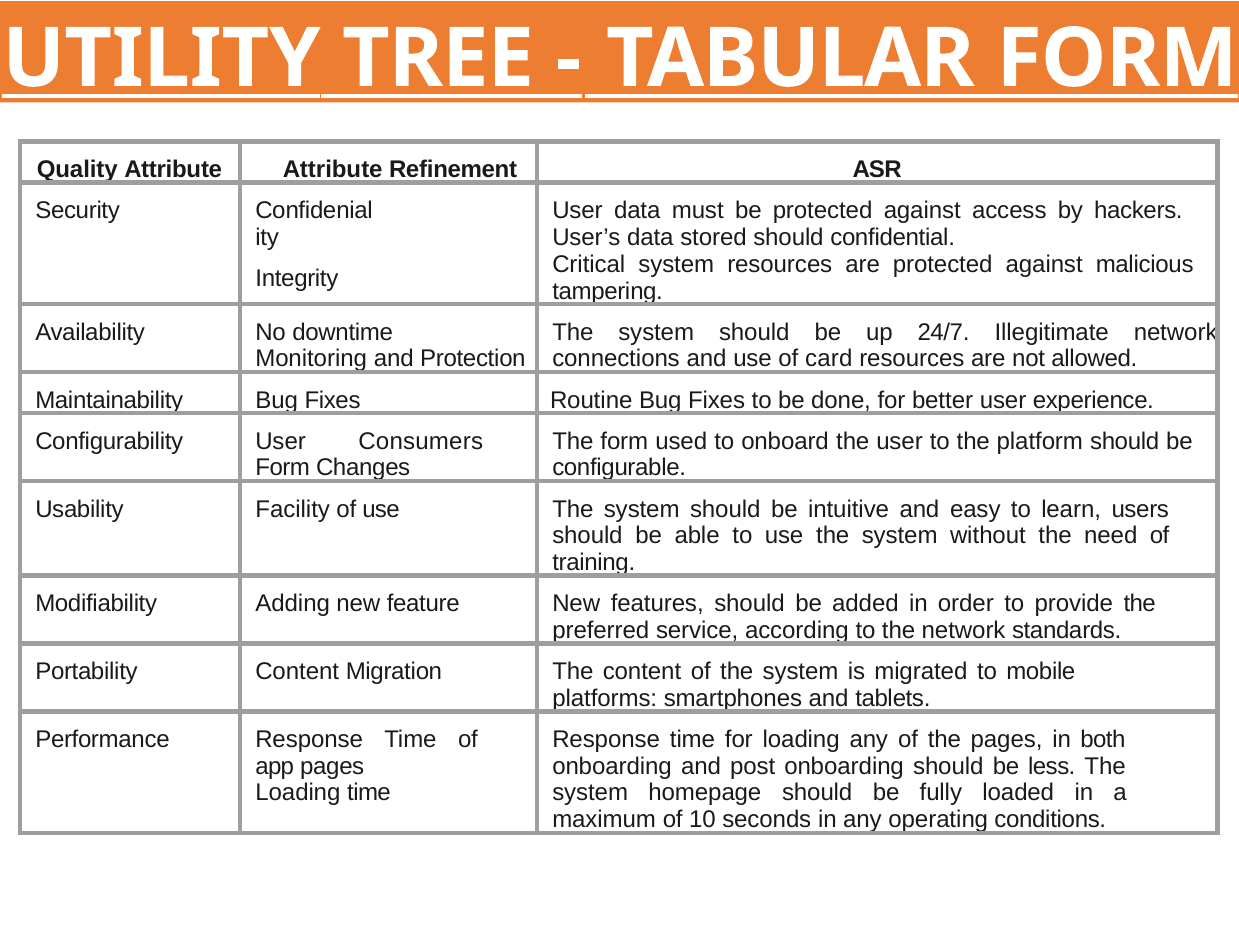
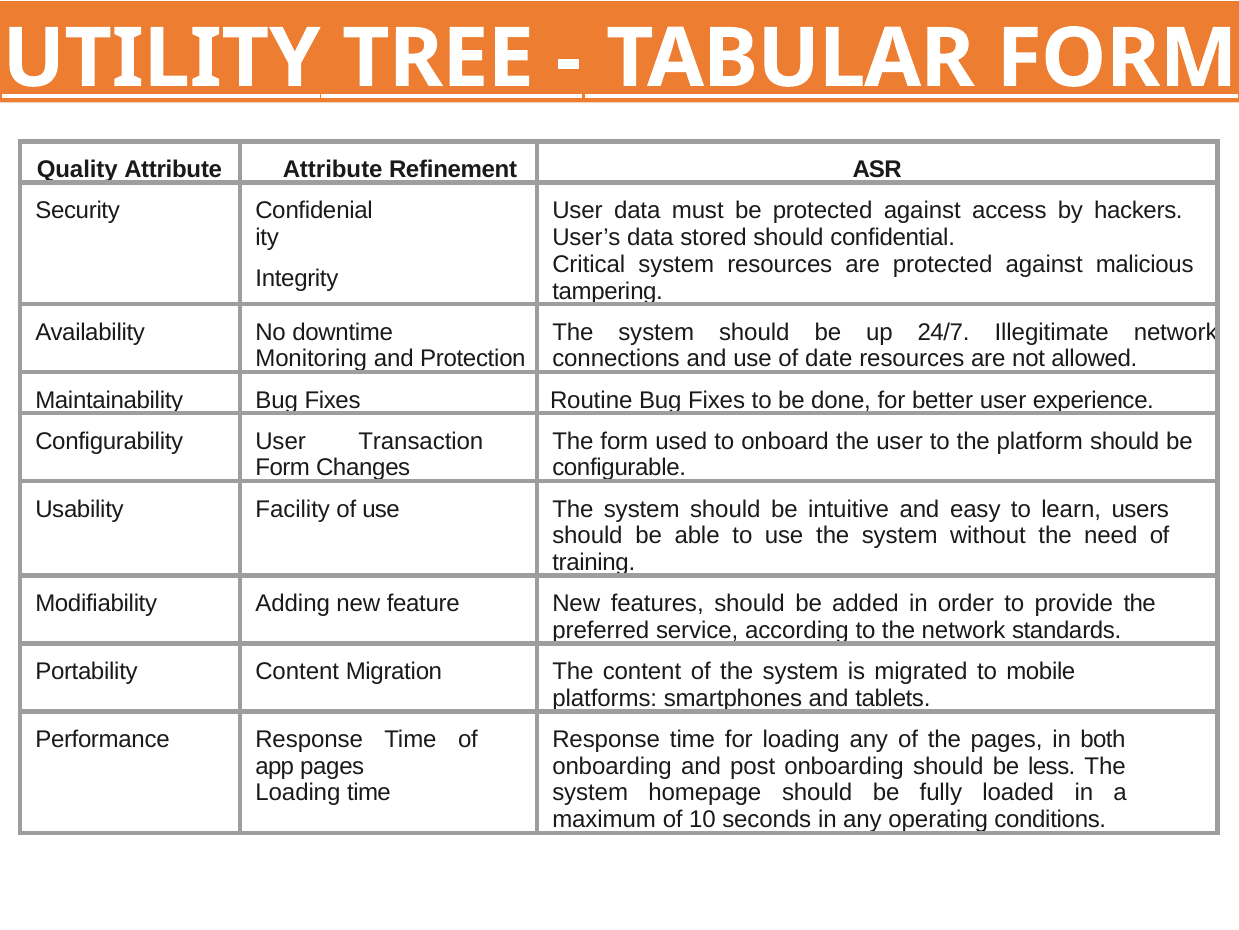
card: card -> date (829, 359)
Consumers: Consumers -> Transaction (421, 441)
